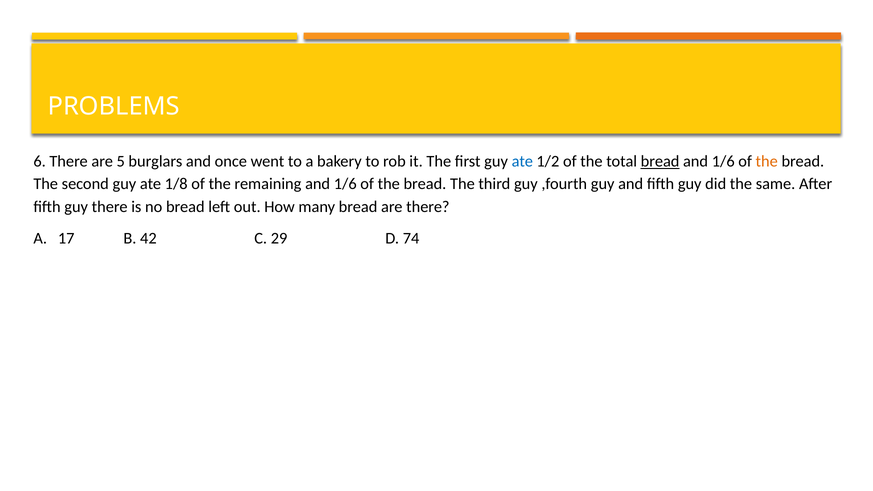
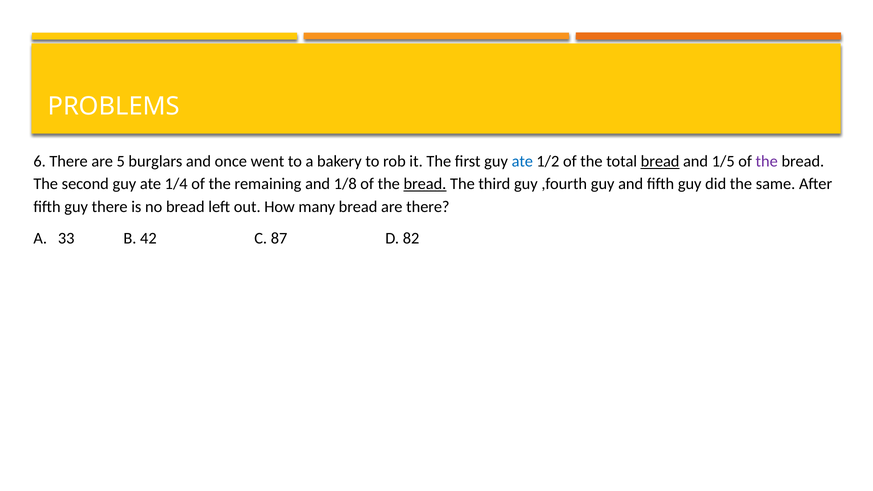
1/6: 1/6 -> 1/5 (723, 161)
the colour: orange -> purple (767, 161)
1/8: 1/8 -> 1/4 (176, 184)
remaining and 1/6: 1/6 -> 1/8 (345, 184)
bread underline: none -> present (425, 184)
17: 17 -> 33 (66, 238)
29: 29 -> 87 (279, 238)
74: 74 -> 82 (411, 238)
